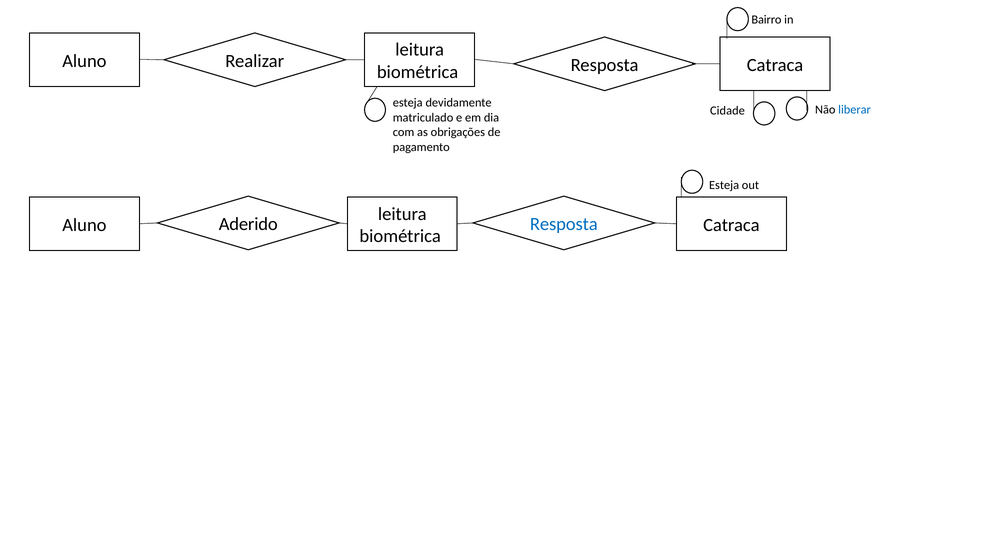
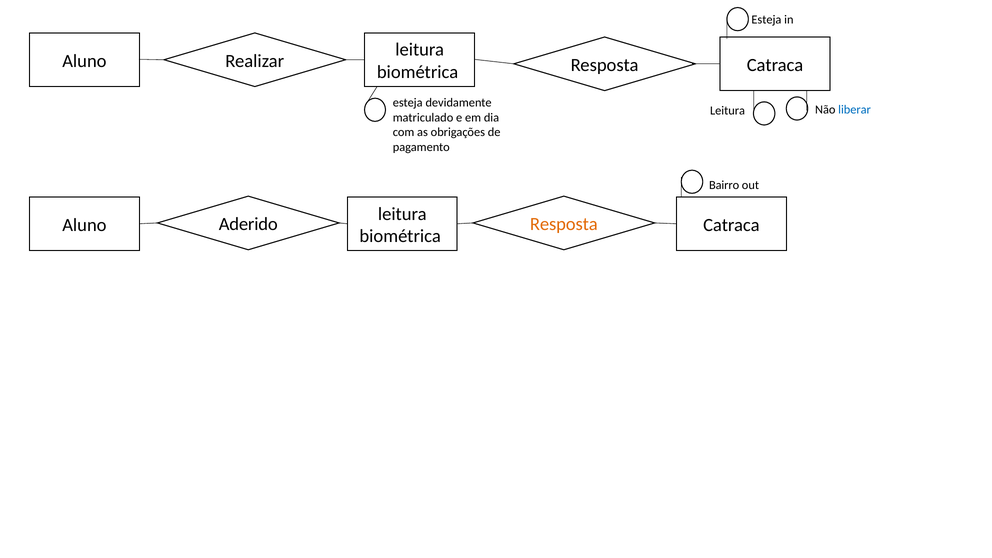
Bairro: Bairro -> Esteja (766, 20)
Cidade: Cidade -> Leitura (728, 111)
Esteja: Esteja -> Bairro (724, 185)
Resposta colour: blue -> orange (564, 224)
